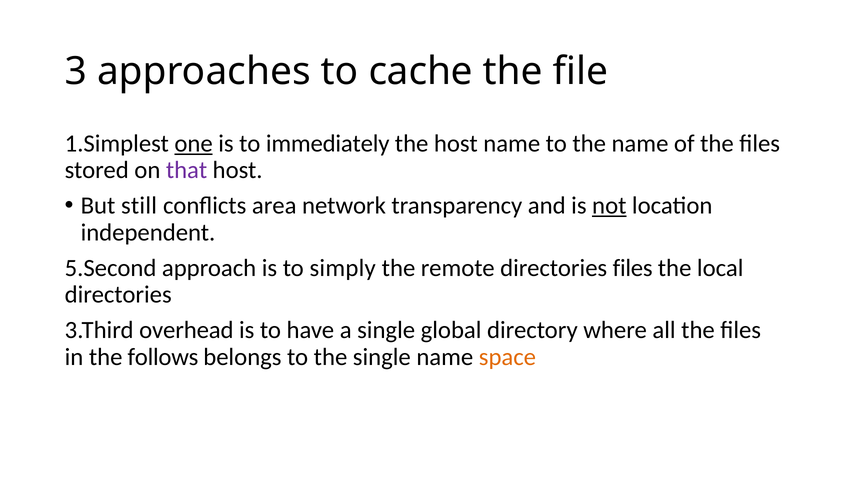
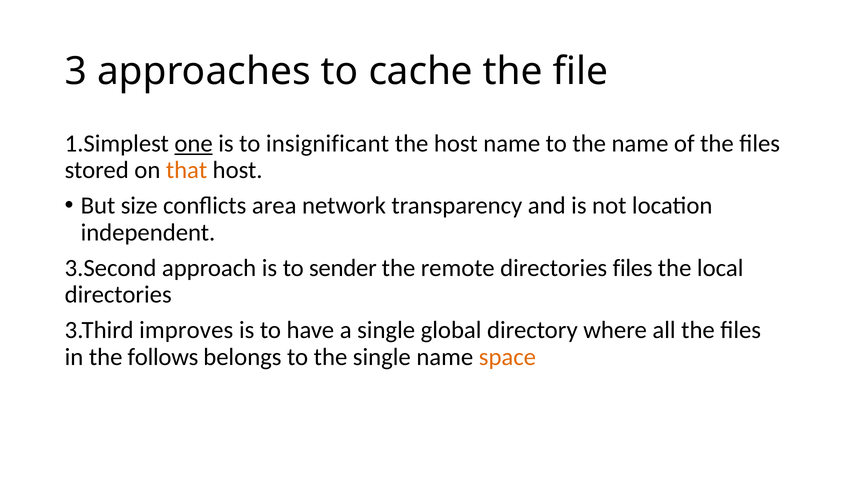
immediately: immediately -> insignificant (328, 144)
that colour: purple -> orange (187, 170)
still: still -> size (139, 206)
not underline: present -> none (609, 206)
5.Second: 5.Second -> 3.Second (111, 268)
simply: simply -> sender (343, 268)
overhead: overhead -> improves (186, 331)
